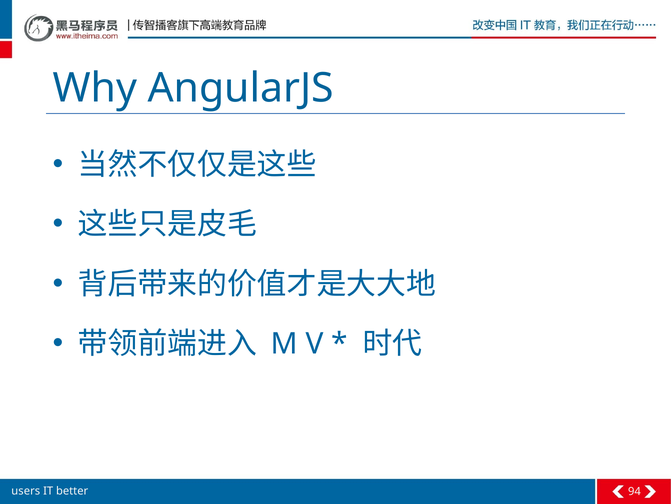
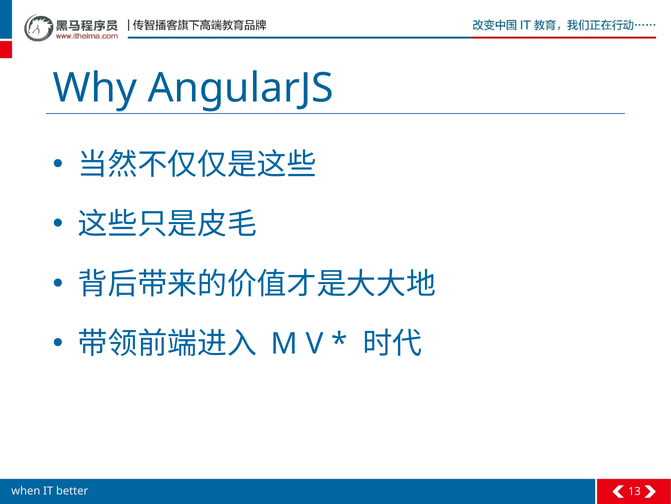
users: users -> when (26, 490)
94: 94 -> 13 (634, 491)
